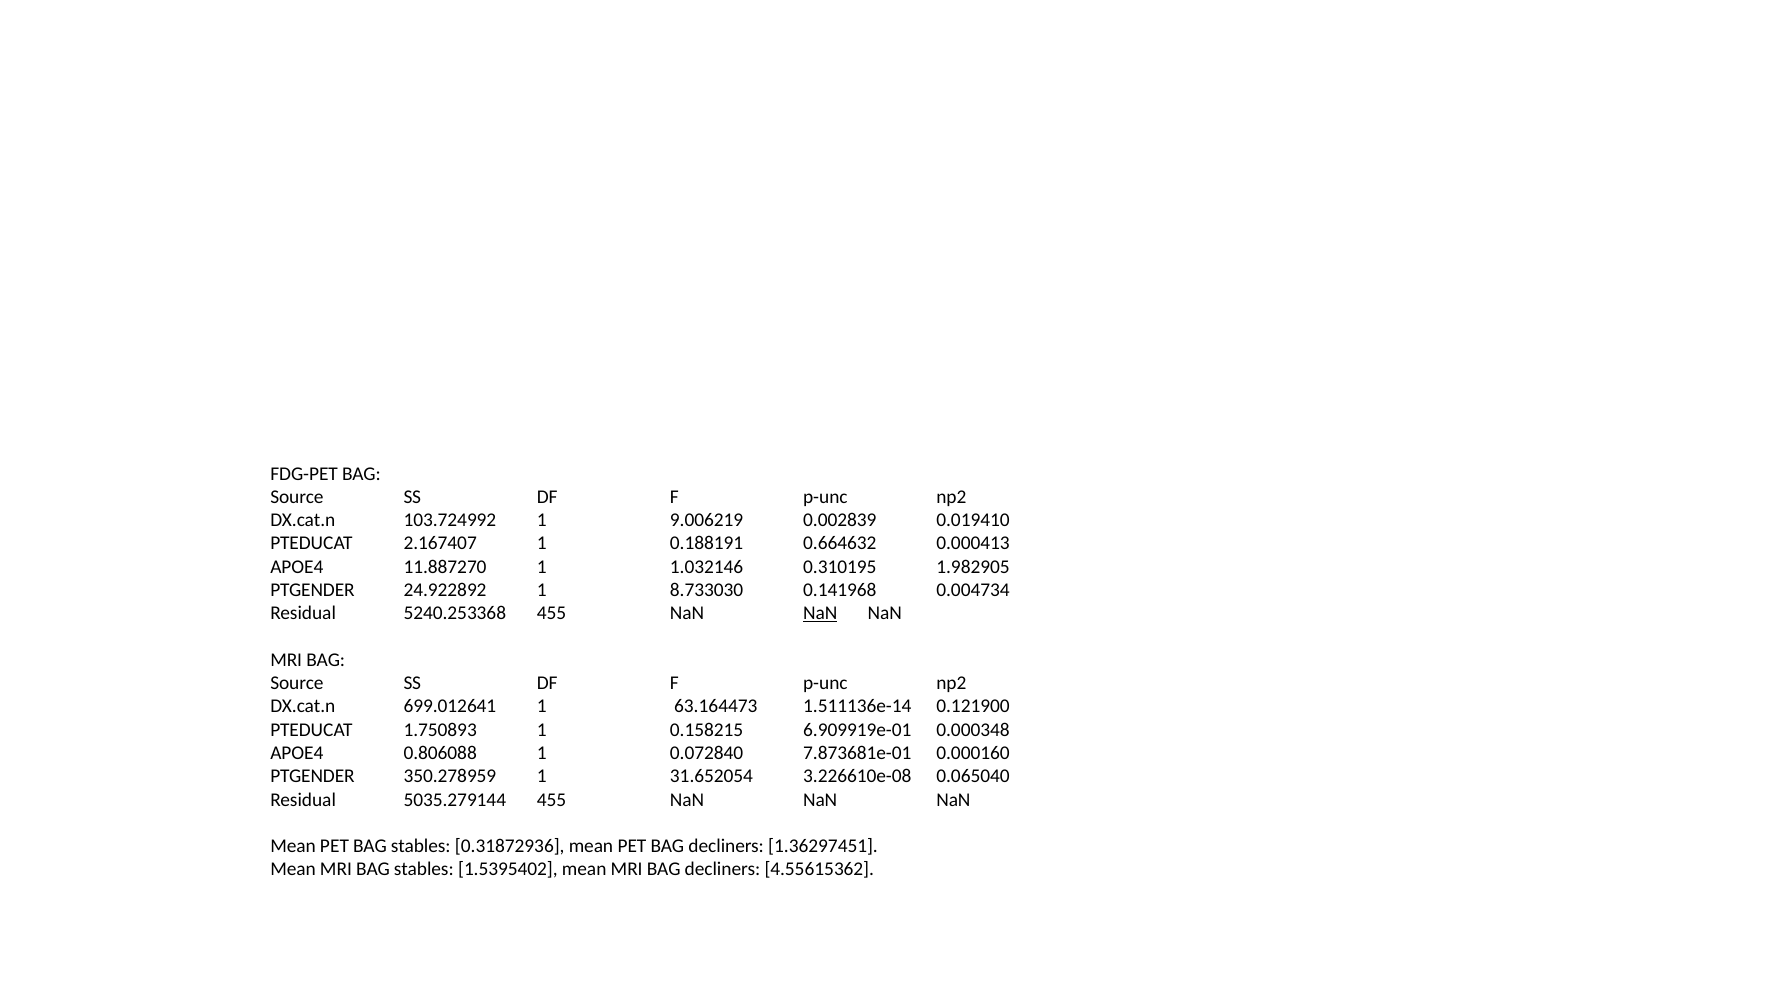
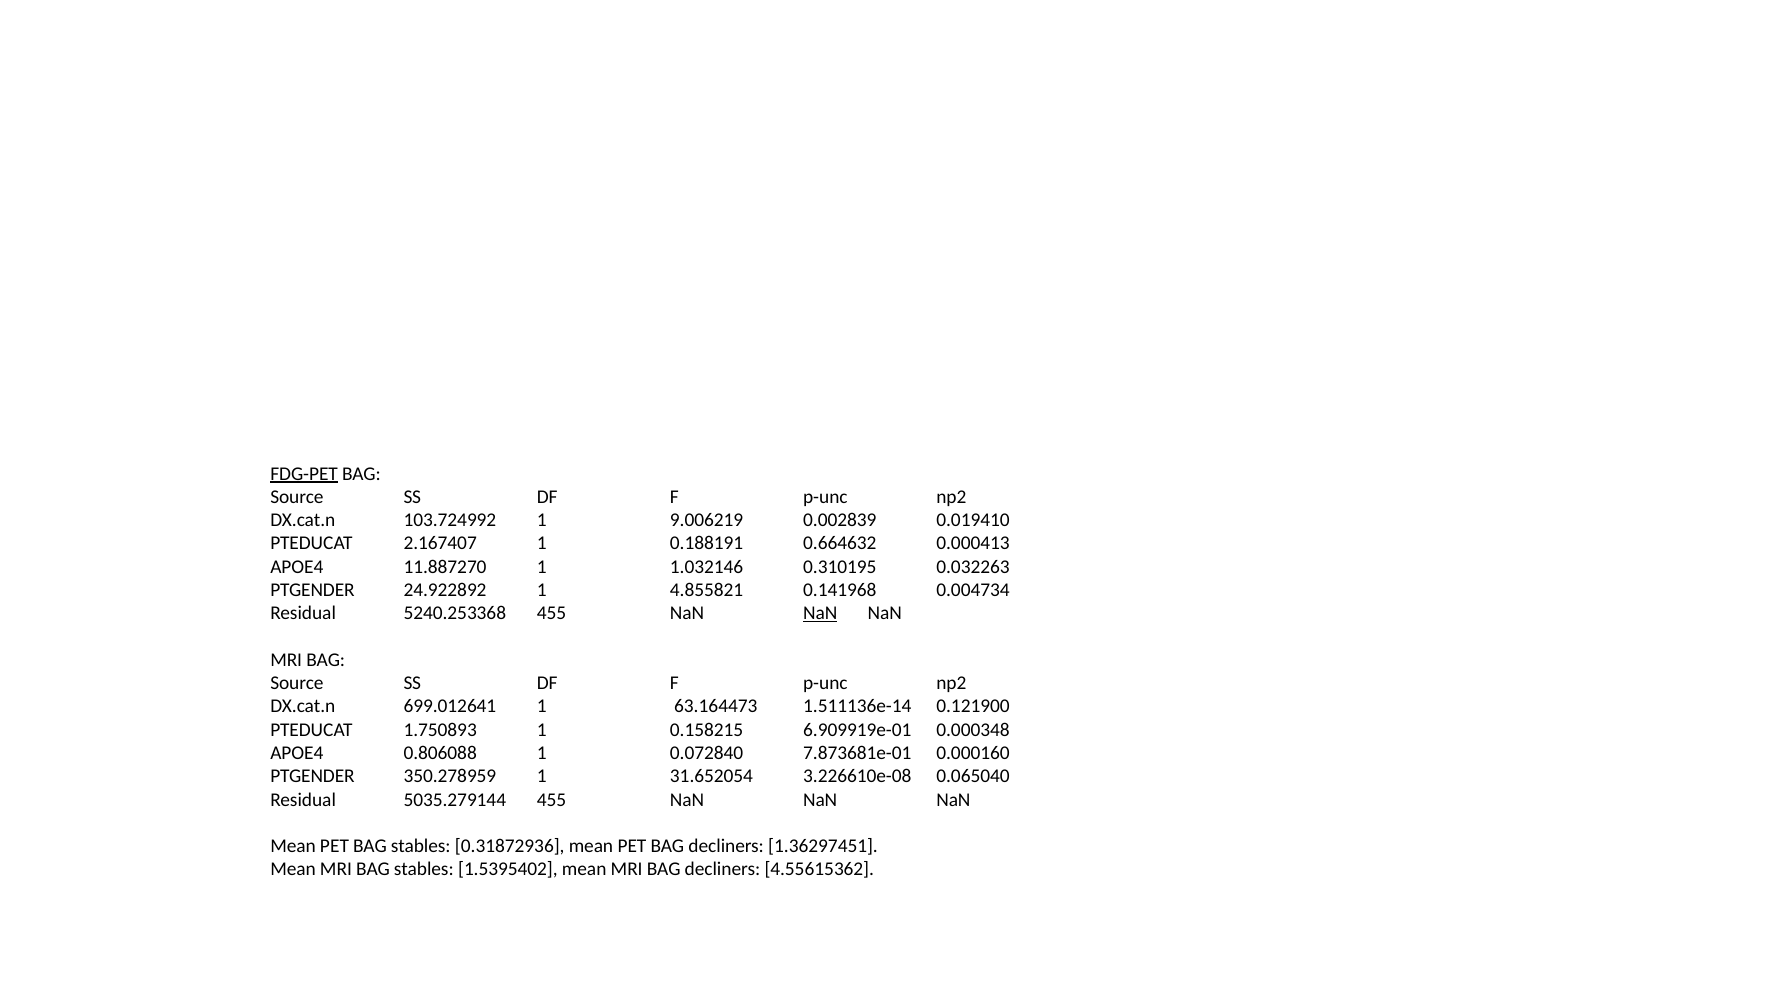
FDG-PET underline: none -> present (304, 474)
1.982905: 1.982905 -> 0.032263 (973, 567)
8.733030: 8.733030 -> 4.855821 (707, 590)
